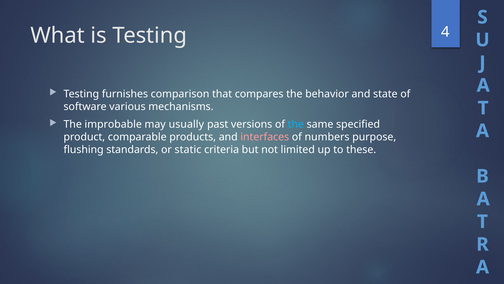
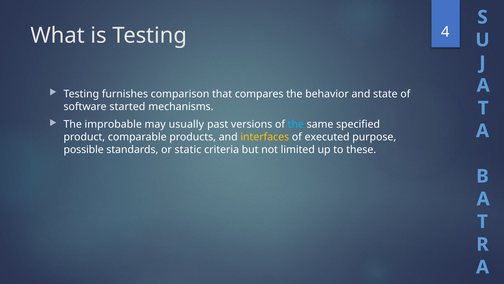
various: various -> started (127, 106)
interfaces colour: pink -> yellow (265, 137)
numbers: numbers -> executed (327, 137)
flushing: flushing -> possible (84, 149)
